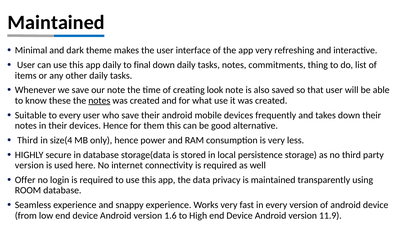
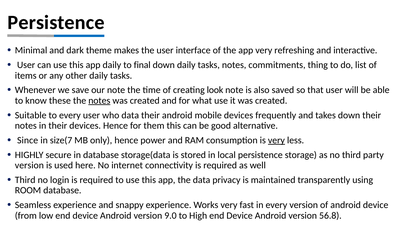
Maintained: Maintained -> Persistence (56, 22)
who save: save -> data (130, 115)
Third: Third -> Since (28, 140)
size(4: size(4 -> size(7 (61, 140)
very underline: none -> present (276, 140)
Offer: Offer -> Third (25, 180)
1.6: 1.6 -> 9.0 (170, 216)
11.9: 11.9 -> 56.8 (330, 216)
